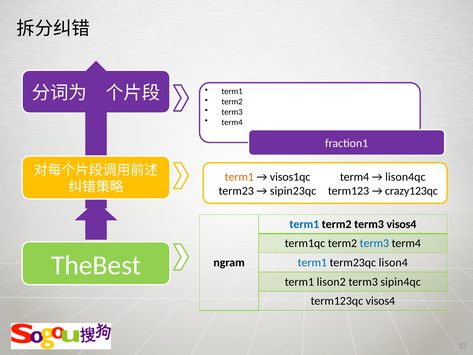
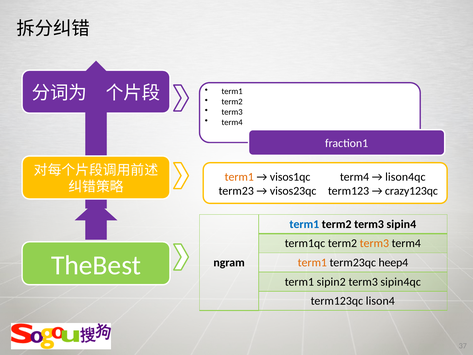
sipin23qc: sipin23qc -> visos23qc (293, 191)
term3 visos4: visos4 -> sipin4 (401, 224)
term3 colour: blue -> orange (374, 243)
term1 colour: blue -> orange (312, 262)
lison4: lison4 -> heep4 (393, 262)
lison2: lison2 -> sipin2 (331, 282)
term123qc visos4: visos4 -> lison4 (380, 301)
